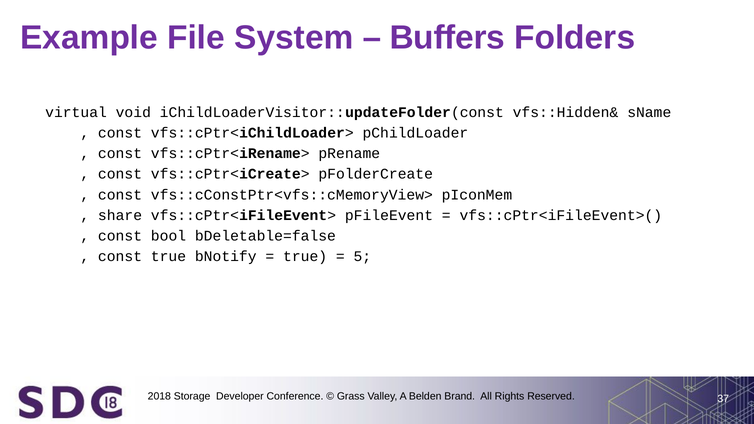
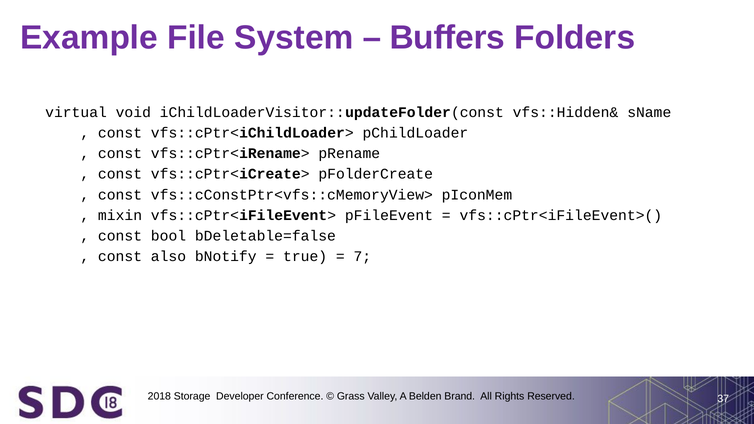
share: share -> mixin (120, 215)
const true: true -> also (168, 256)
5: 5 -> 7 (362, 256)
